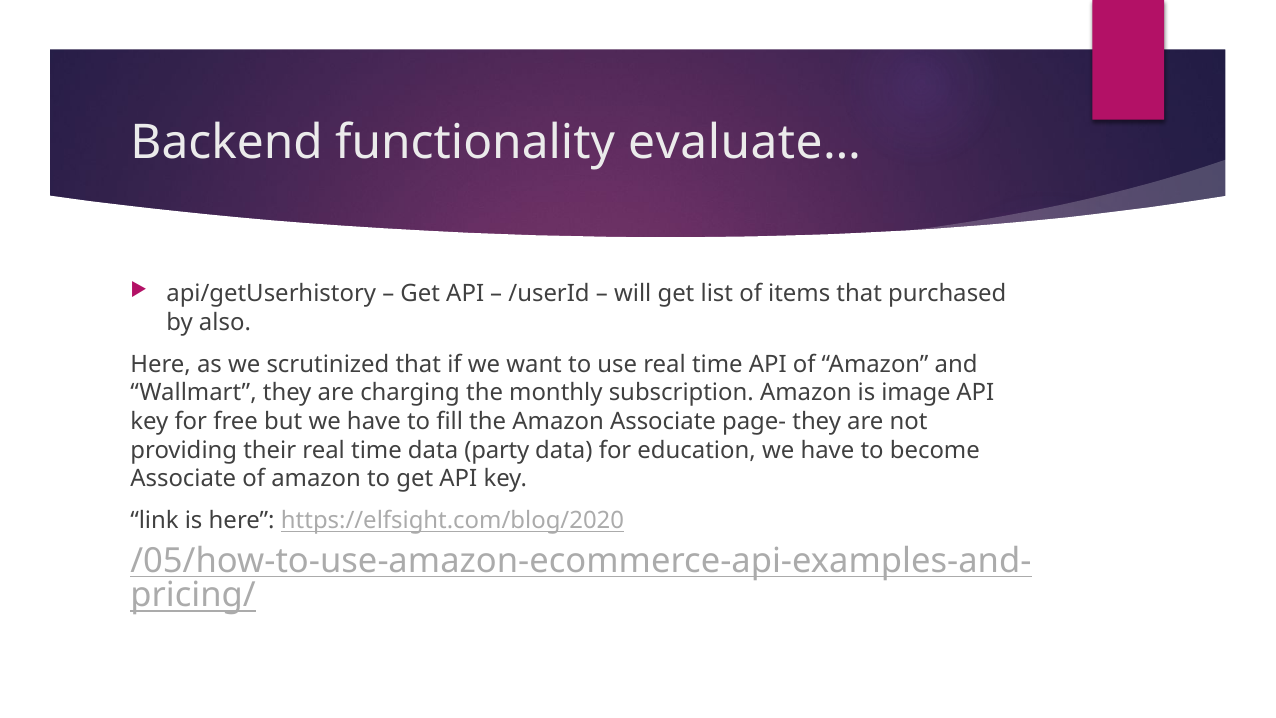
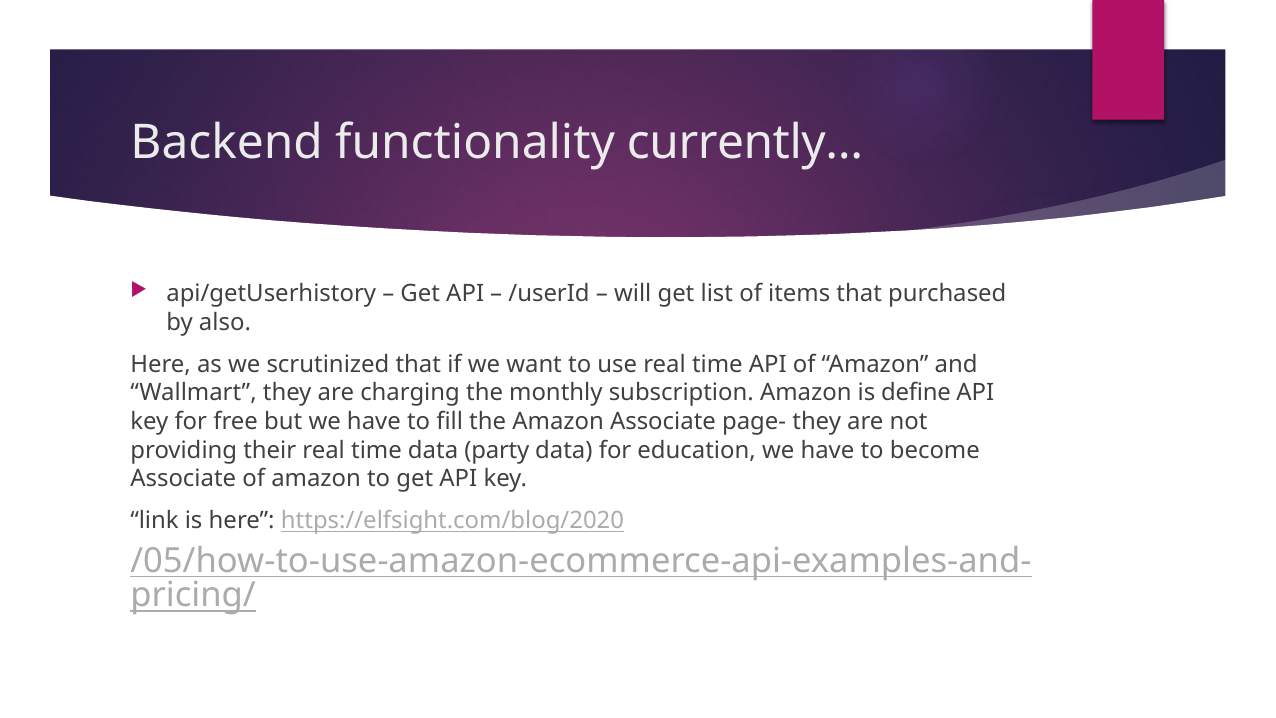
evaluate…: evaluate… -> currently… (745, 142)
image: image -> define (916, 393)
